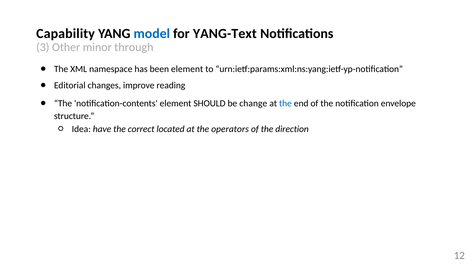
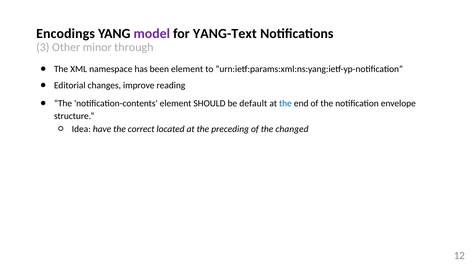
Capability: Capability -> Encodings (66, 34)
model colour: blue -> purple (152, 34)
change: change -> default (253, 103)
operators: operators -> preceding (230, 129)
direction: direction -> changed (292, 129)
